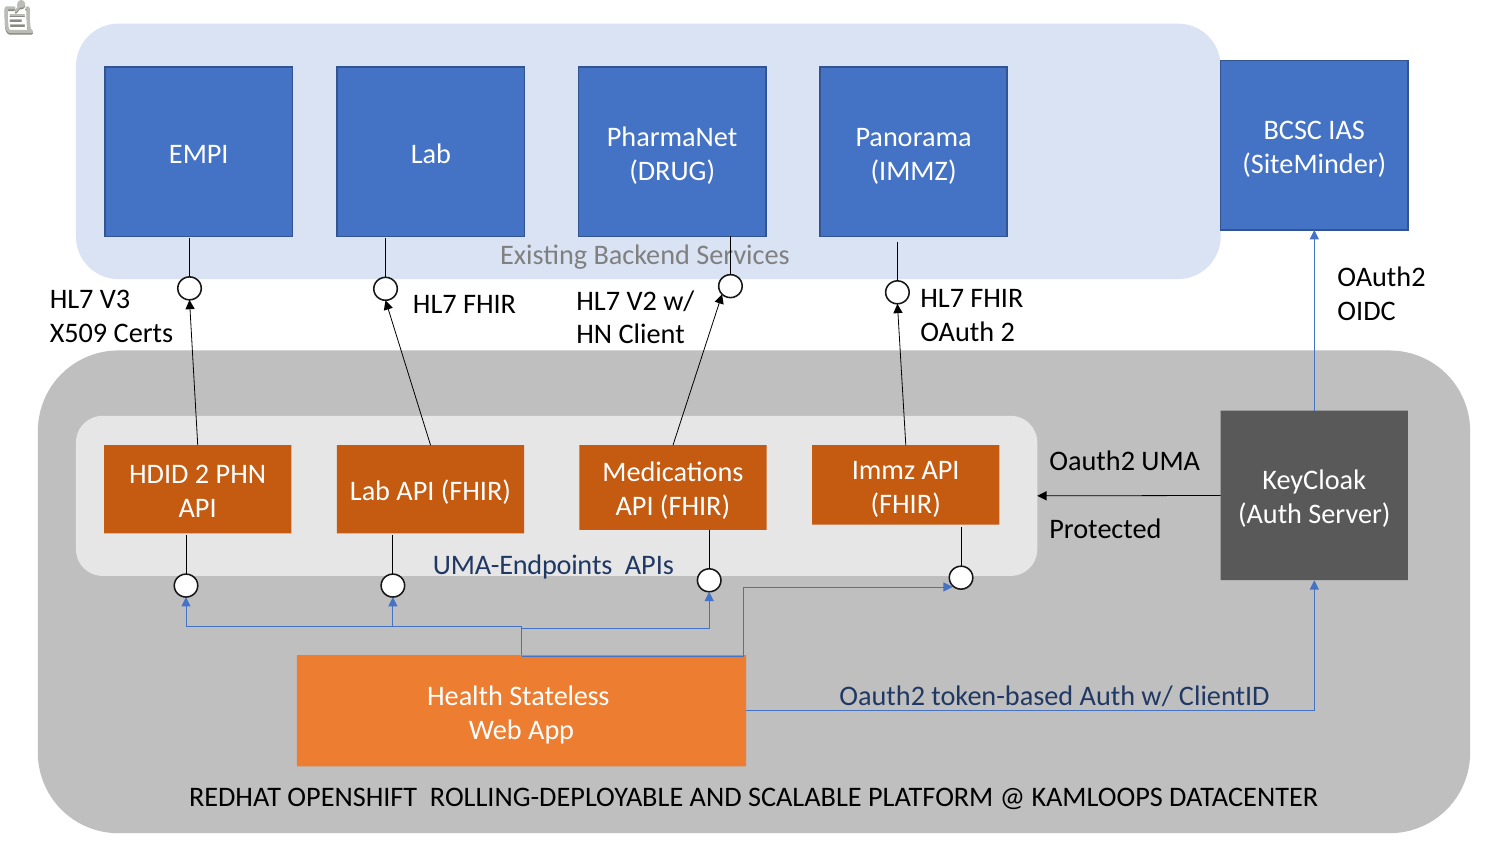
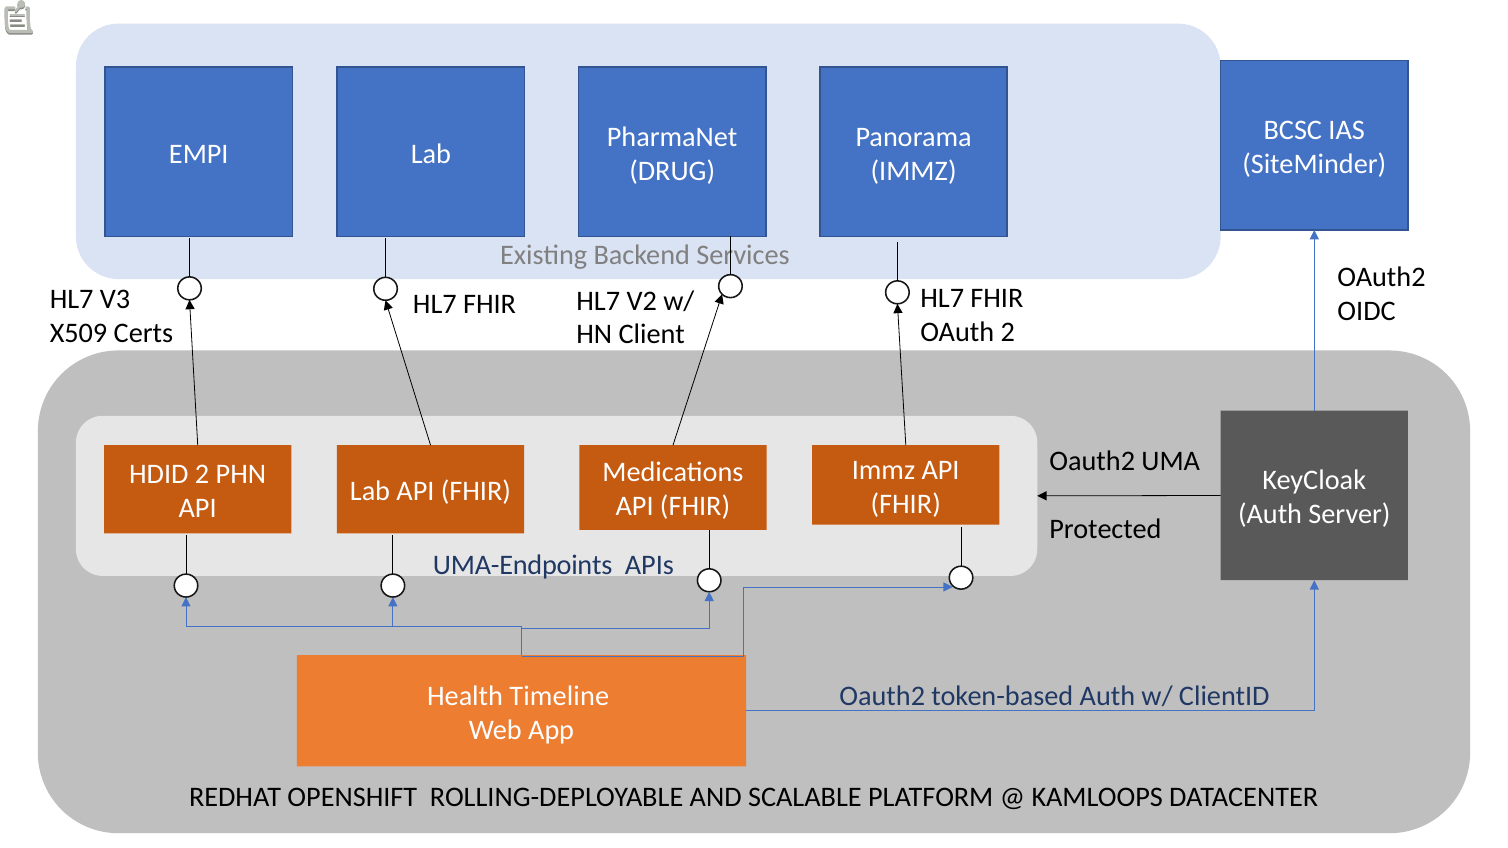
Stateless: Stateless -> Timeline (559, 696)
